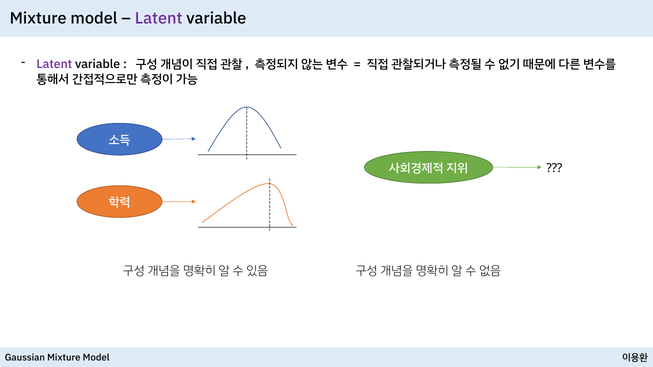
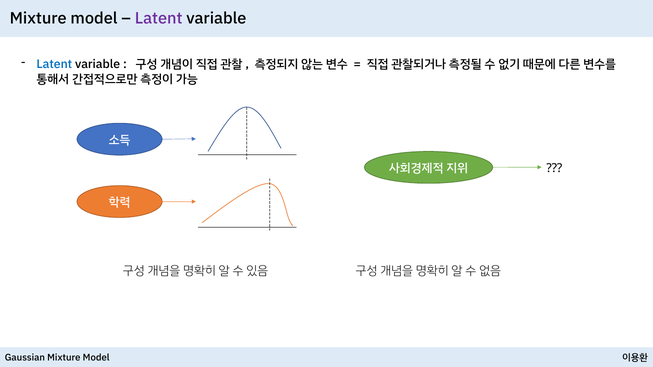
Latent colour: purple -> blue (54, 64)
